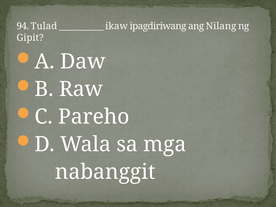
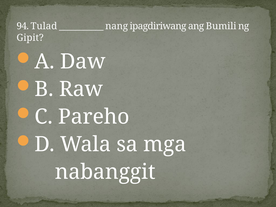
ikaw: ikaw -> nang (117, 26)
Nilang: Nilang -> Bumili (221, 26)
